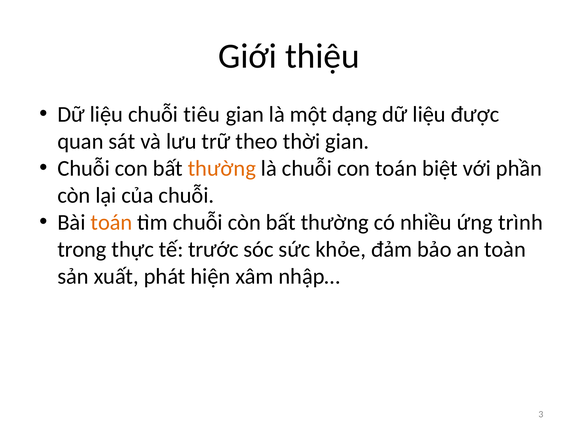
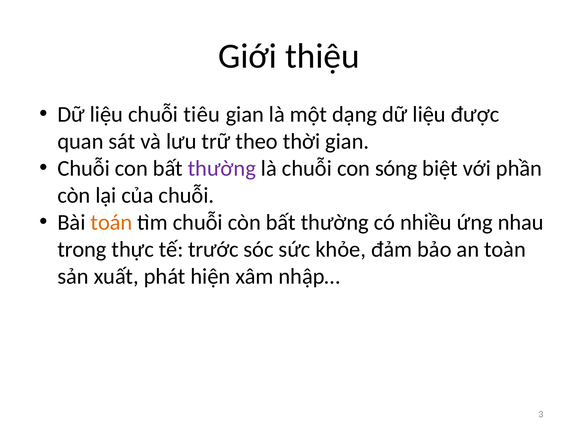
thường colour: orange -> purple (222, 168)
con toán: toán -> sóng (396, 168)
trình: trình -> nhau (521, 222)
